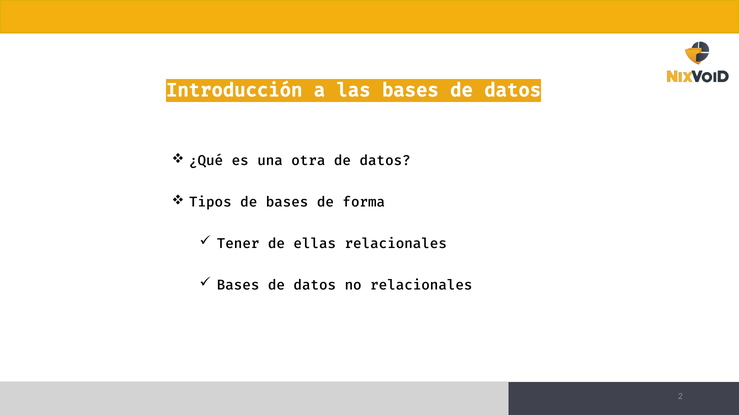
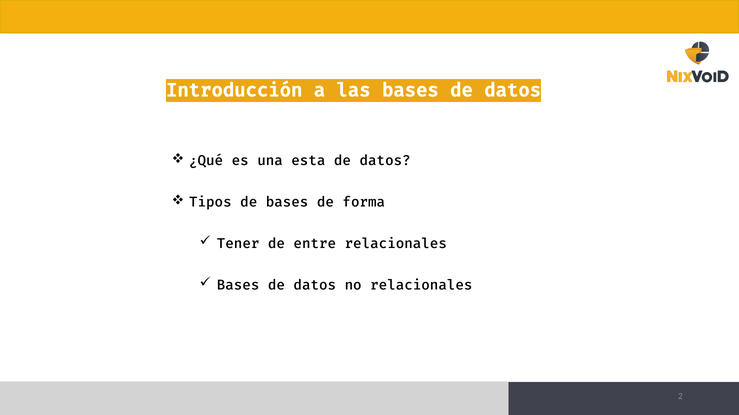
otra: otra -> esta (308, 161)
ellas: ellas -> entre (315, 244)
